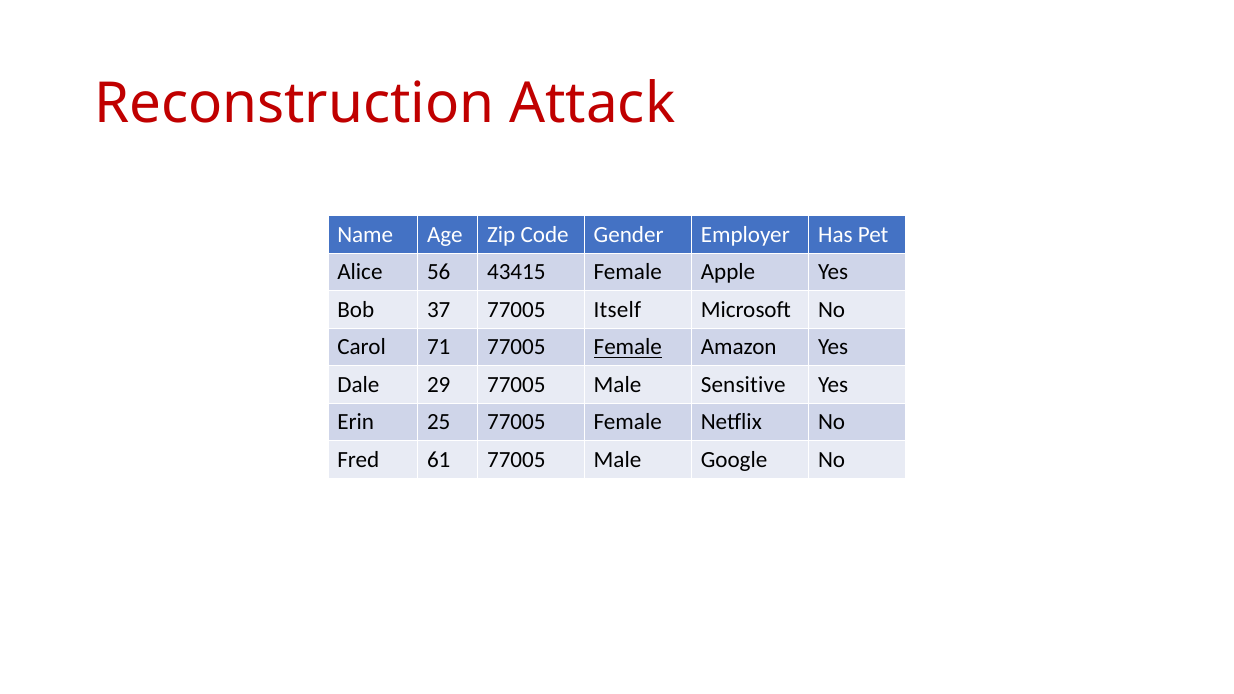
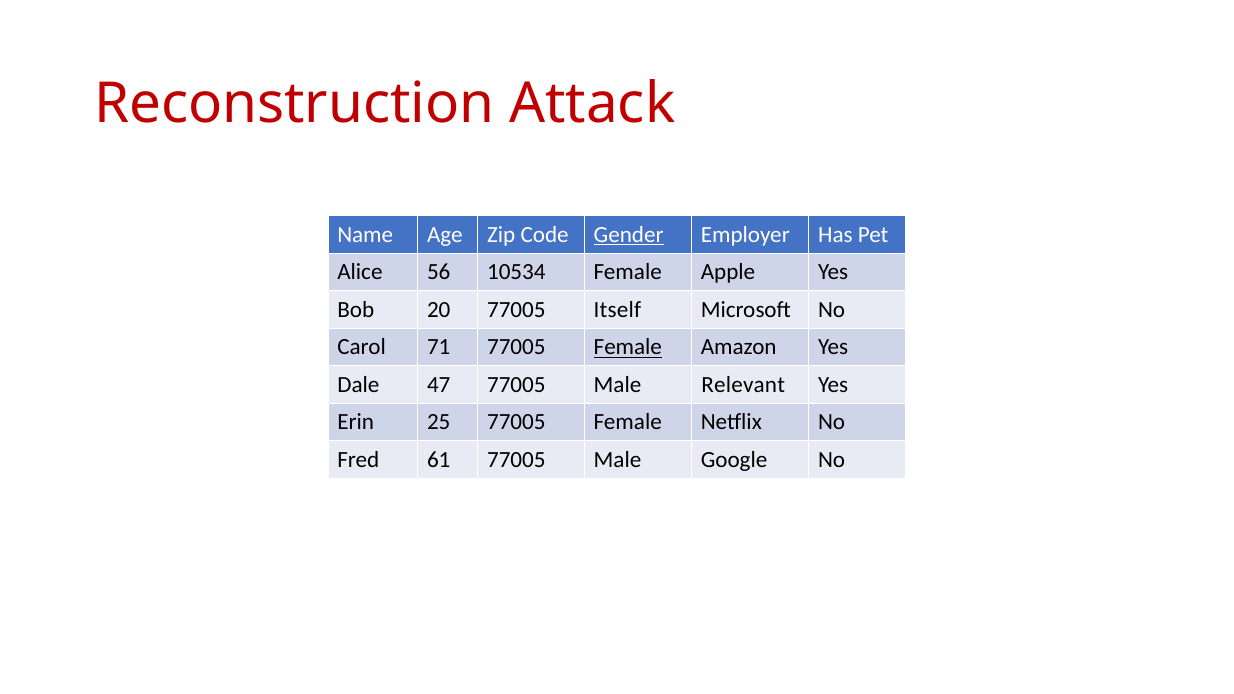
Gender underline: none -> present (629, 235)
43415: 43415 -> 10534 (516, 272)
37: 37 -> 20 (439, 310)
29: 29 -> 47 (439, 385)
Sensitive: Sensitive -> Relevant (743, 385)
